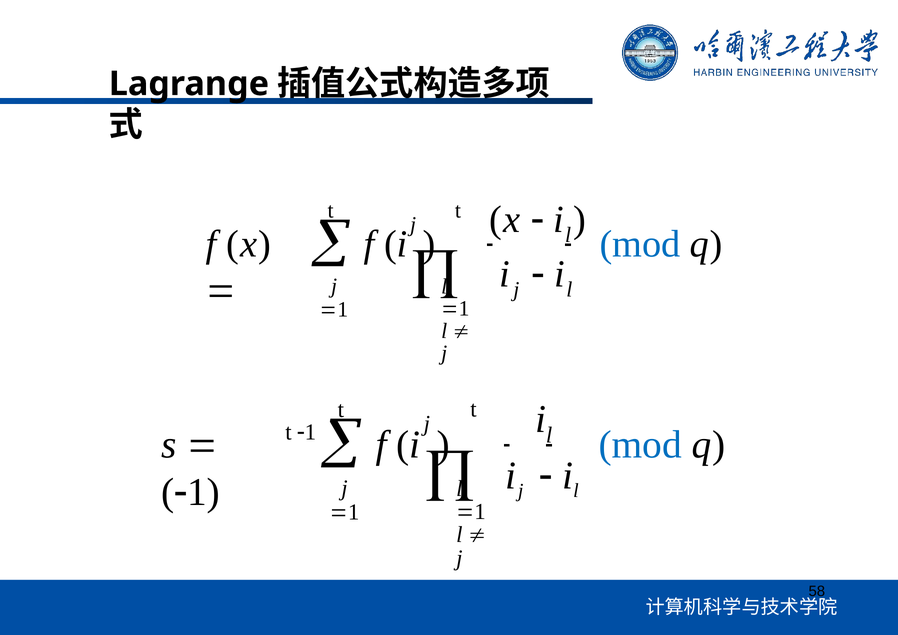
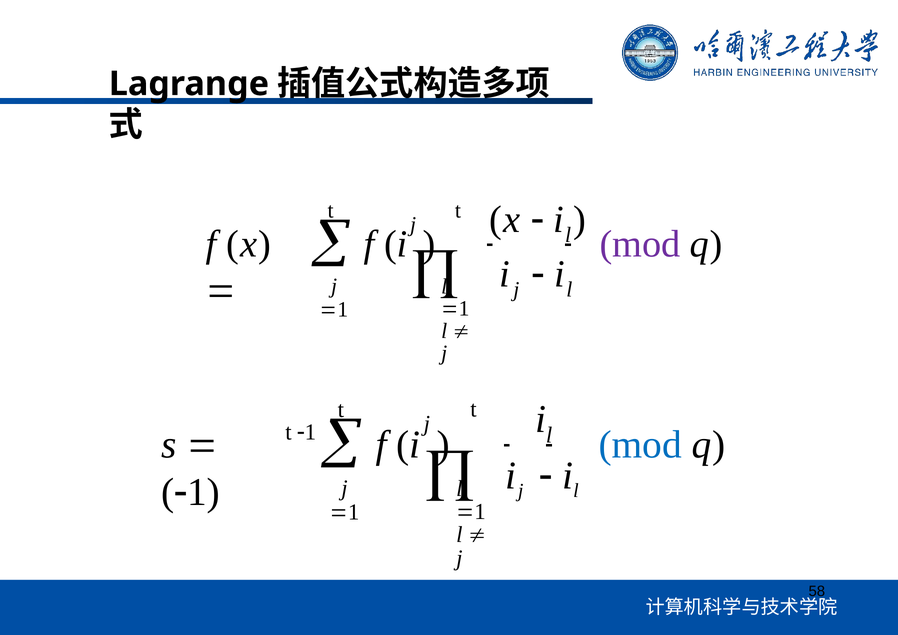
mod colour: blue -> purple (640, 244)
